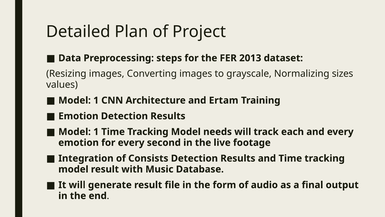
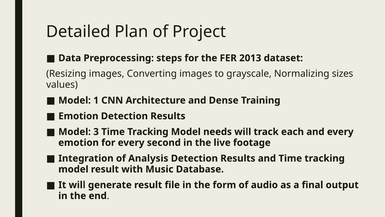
Ertam: Ertam -> Dense (224, 100)
1: 1 -> 3 (96, 132)
Consists: Consists -> Analysis (148, 158)
